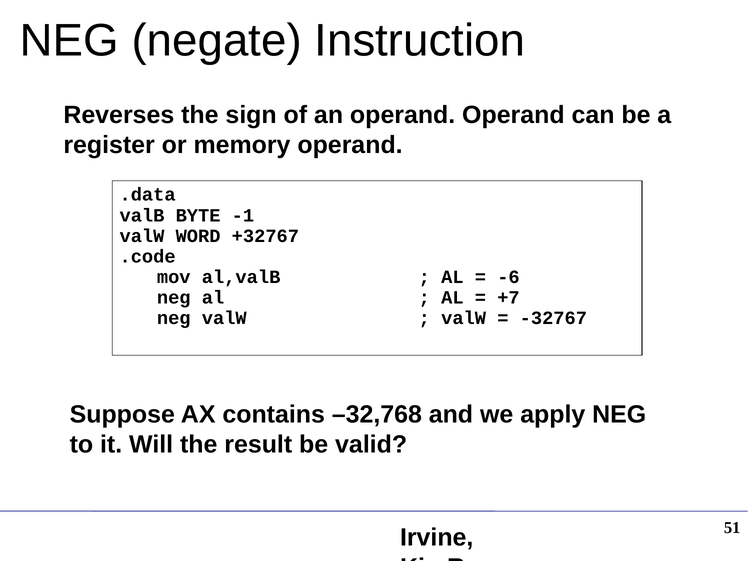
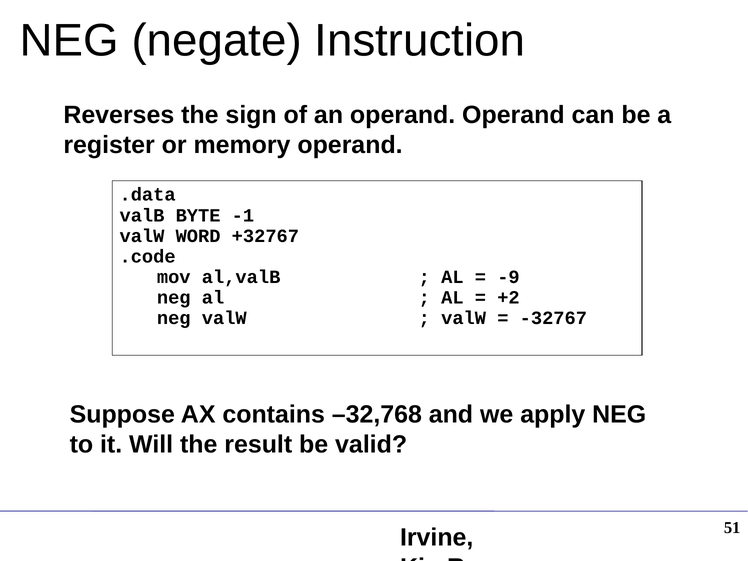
-6: -6 -> -9 (508, 277)
+7: +7 -> +2 (508, 298)
